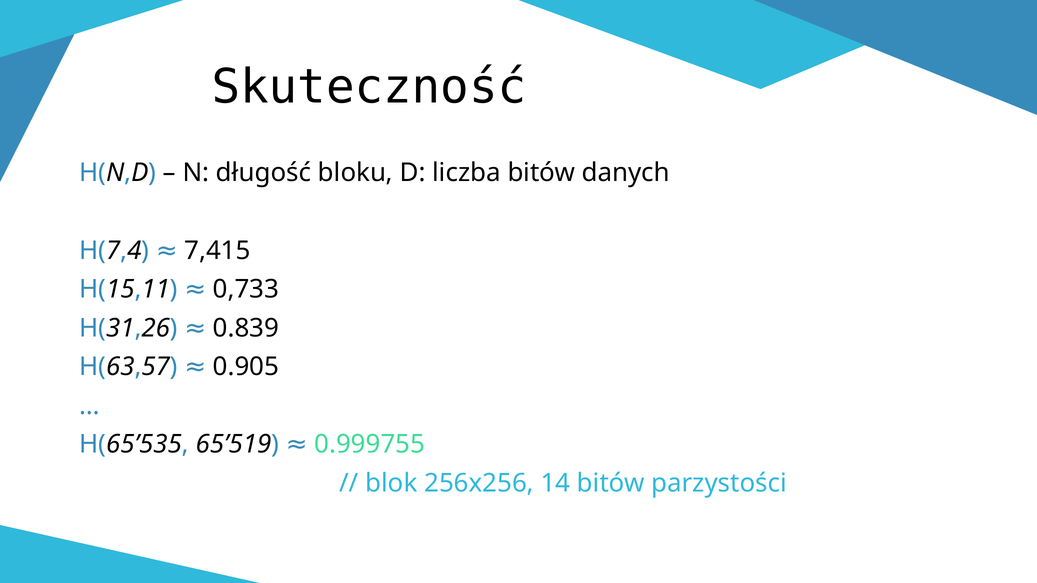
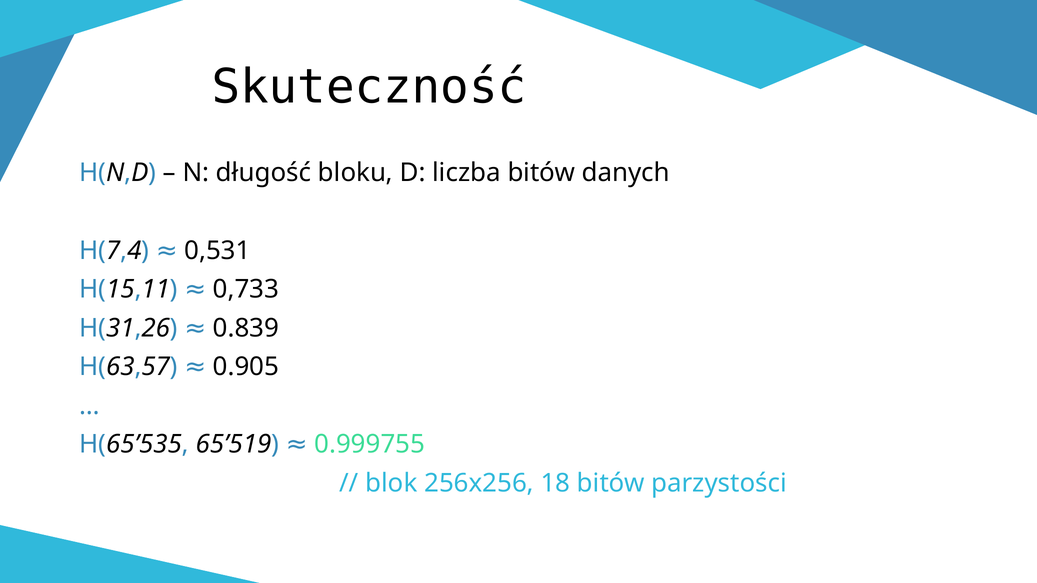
7,415: 7,415 -> 0,531 (218, 251)
14: 14 -> 18 (555, 483)
